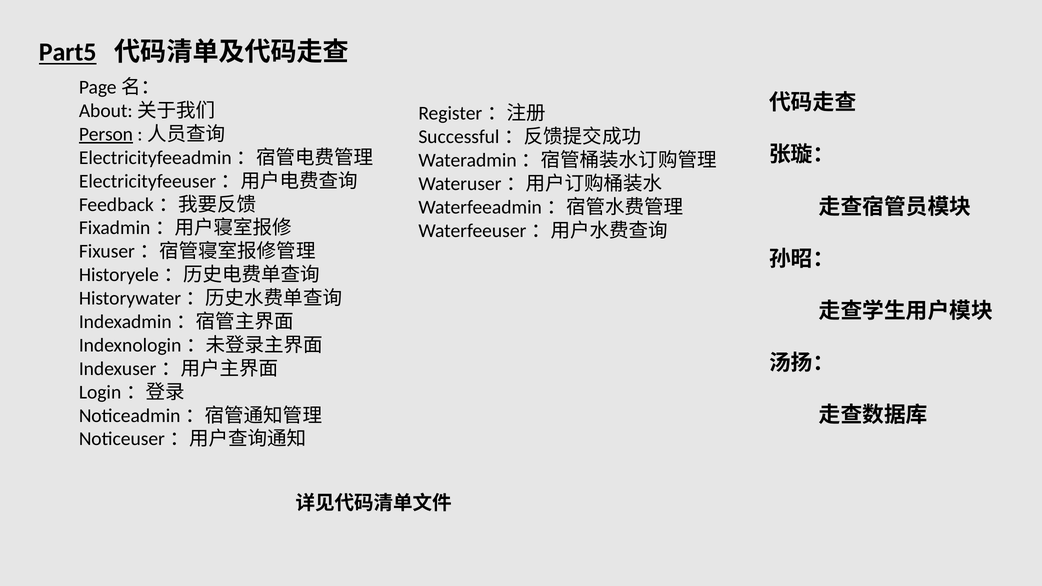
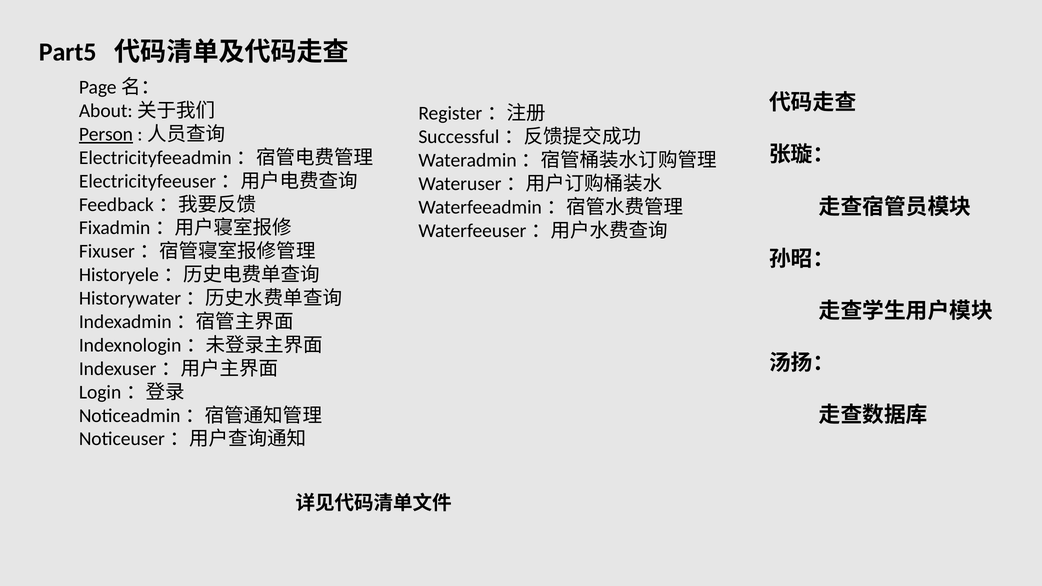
Part5 underline: present -> none (68, 52)
